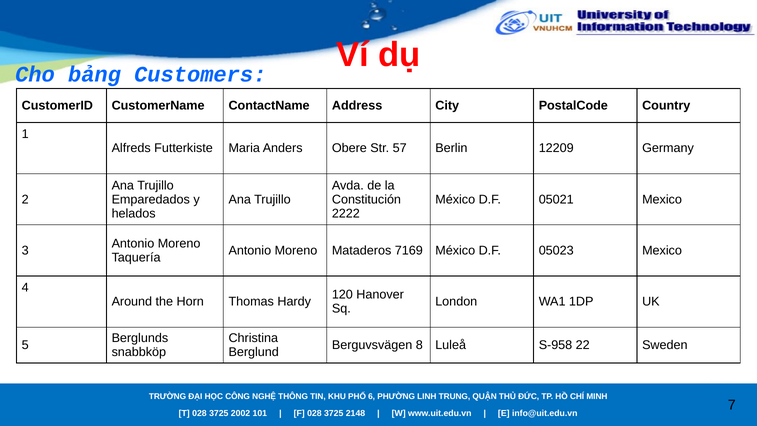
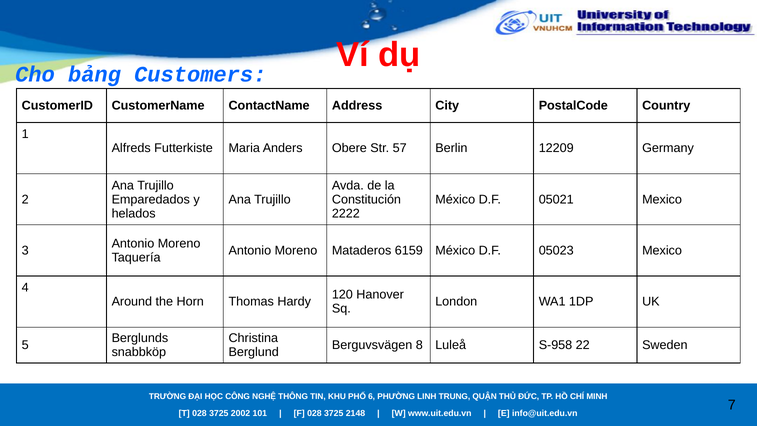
7169: 7169 -> 6159 (409, 250)
